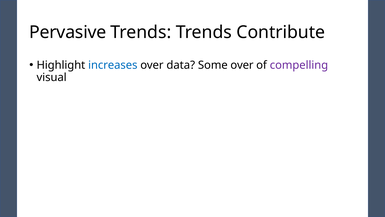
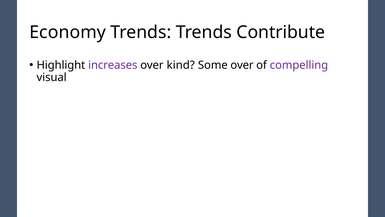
Pervasive: Pervasive -> Economy (68, 32)
increases colour: blue -> purple (113, 65)
data: data -> kind (181, 65)
